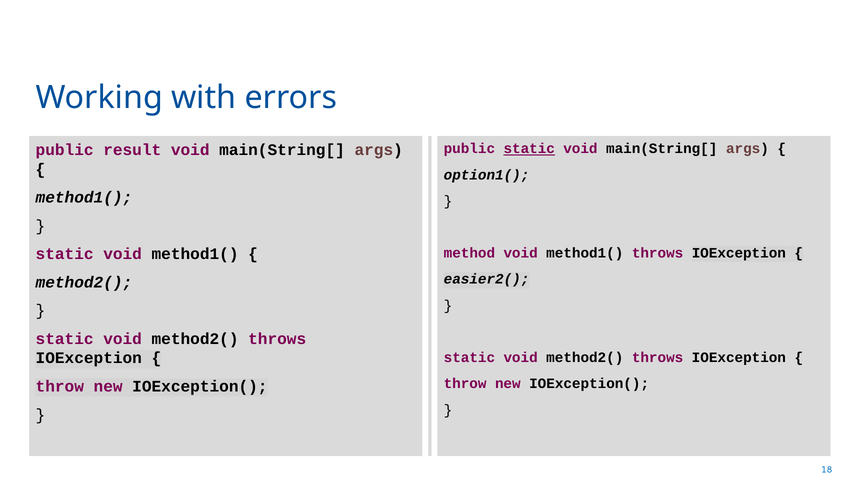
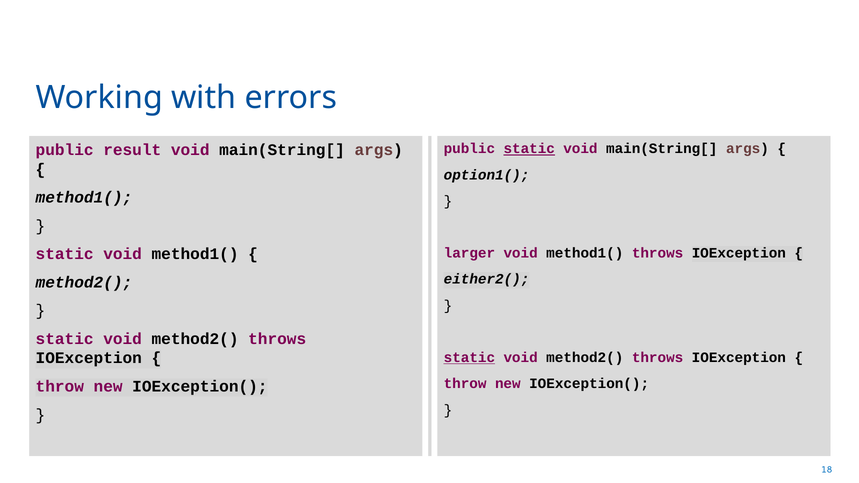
method: method -> larger (469, 253)
easier2(: easier2( -> either2( (487, 279)
static underline: none -> present (469, 358)
